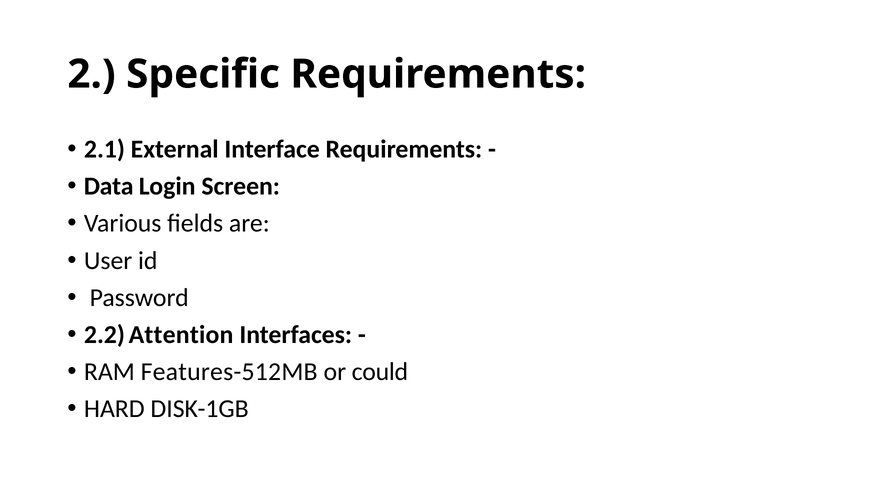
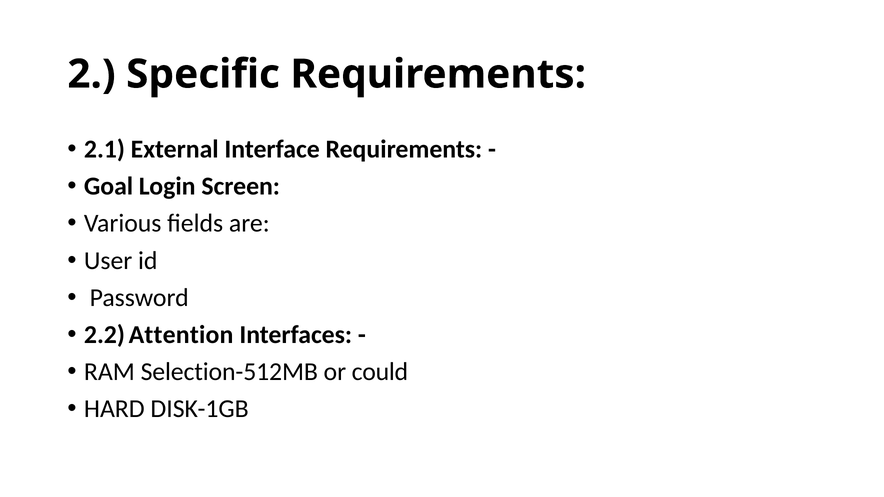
Data: Data -> Goal (109, 187)
Features-512MB: Features-512MB -> Selection-512MB (229, 372)
